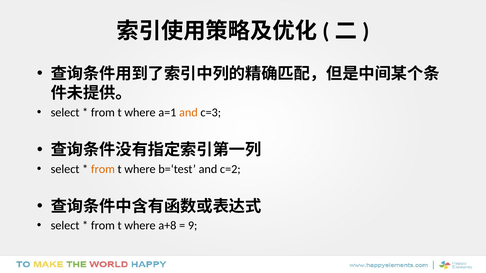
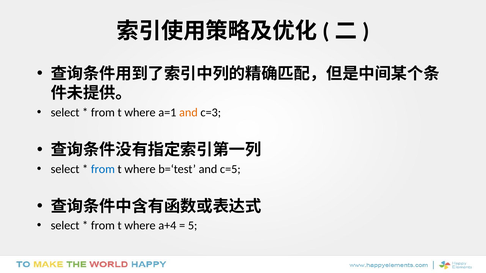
from colour: orange -> blue (103, 169)
c=2: c=2 -> c=5 (230, 169)
a+8: a+8 -> a+4 (167, 226)
9: 9 -> 5 (193, 226)
